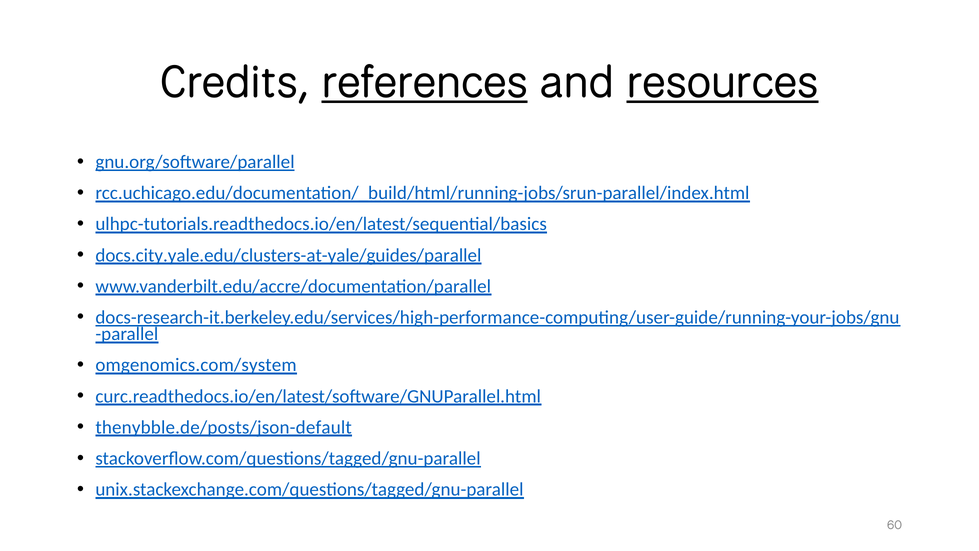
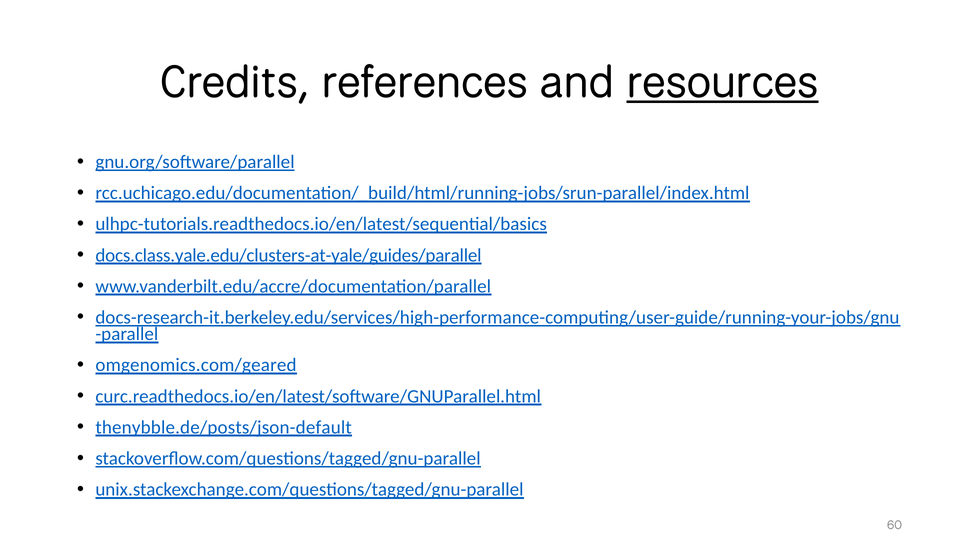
references underline: present -> none (425, 82)
docs.city.yale.edu/clusters-at-yale/guides/parallel: docs.city.yale.edu/clusters-at-yale/guides/parallel -> docs.class.yale.edu/clusters-at-yale/guides/parallel (289, 255)
omgenomics.com/system: omgenomics.com/system -> omgenomics.com/geared (196, 365)
